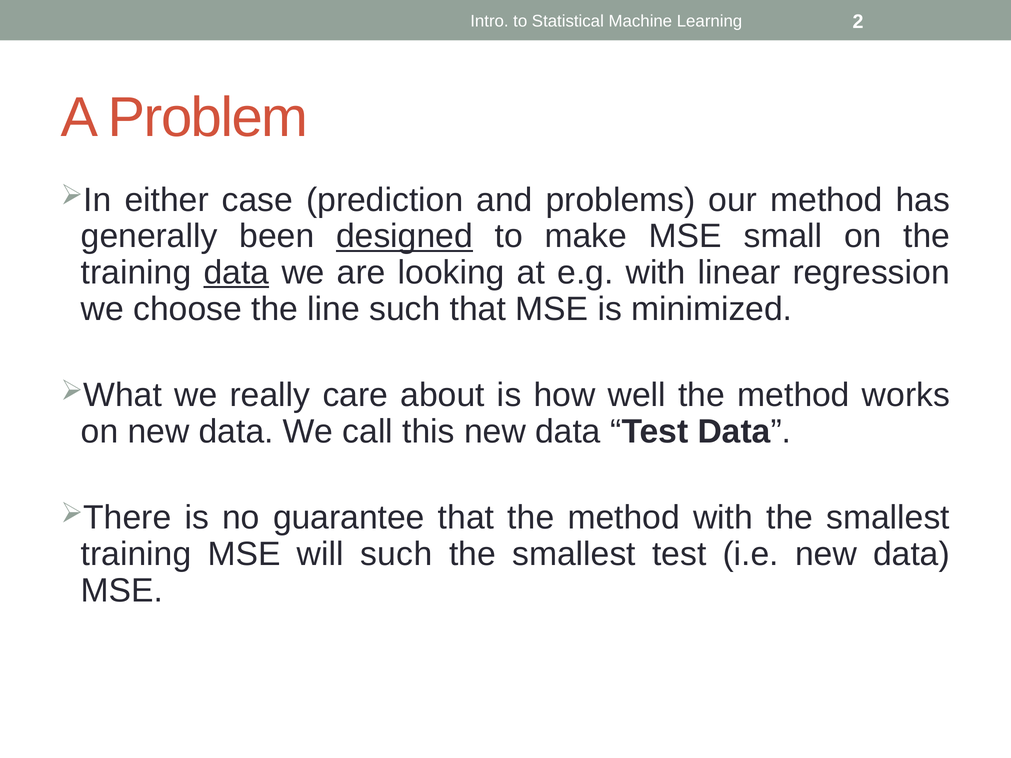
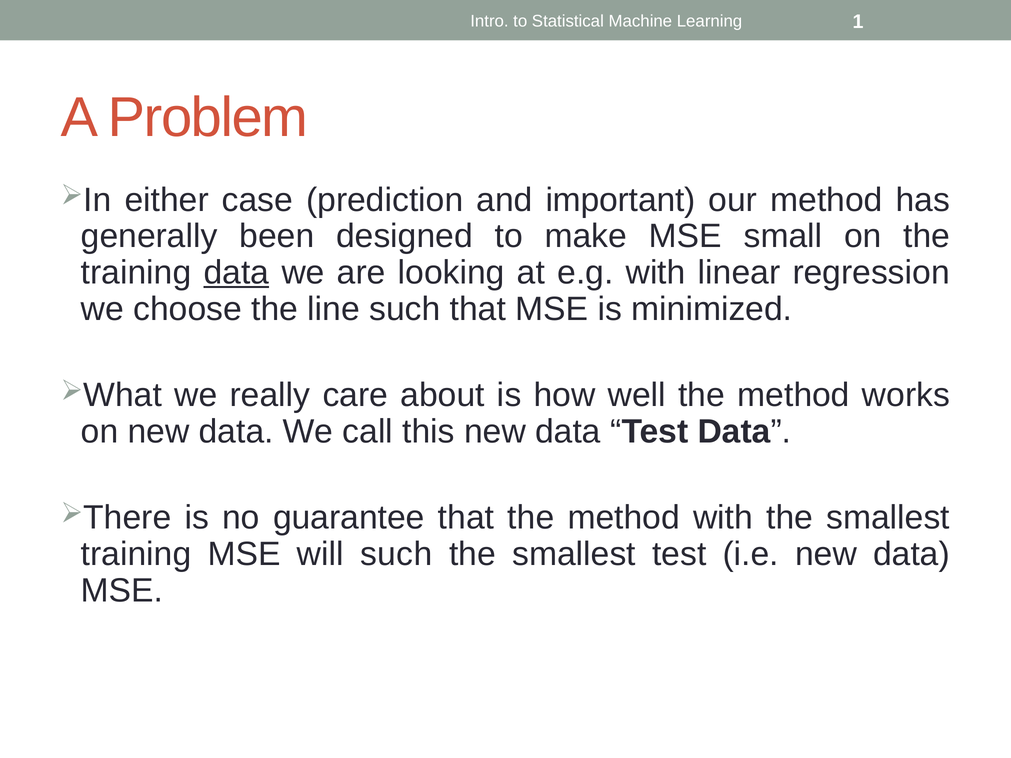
2: 2 -> 1 (858, 22)
problems: problems -> important (621, 200)
designed underline: present -> none (405, 236)
